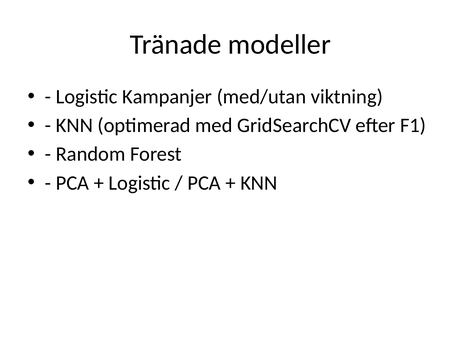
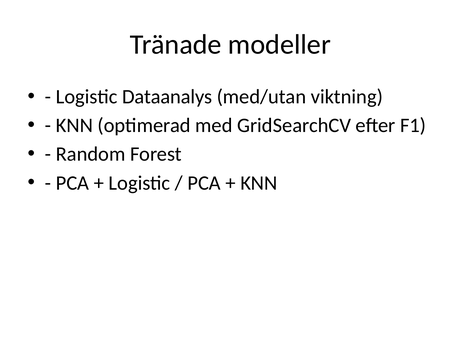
Kampanjer: Kampanjer -> Dataanalys (167, 97)
